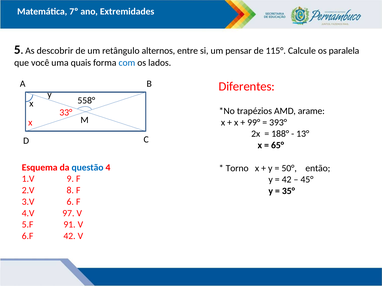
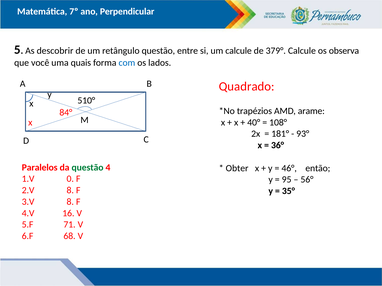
Extremidades: Extremidades -> Perpendicular (127, 12)
retângulo alternos: alternos -> questão (158, 51)
um pensar: pensar -> calcule (239, 51)
115°: 115° -> 379° (276, 51)
paralela: paralela -> observa (344, 51)
Diferentes: Diferentes -> Quadrado (247, 87)
558°: 558° -> 510° (86, 101)
33°: 33° -> 84° (66, 113)
99°: 99° -> 40° (254, 123)
393°: 393° -> 108° (278, 123)
188°: 188° -> 181° (280, 134)
13°: 13° -> 93° (303, 134)
65°: 65° -> 36° (278, 146)
Esquema: Esquema -> Paralelos (40, 168)
questão colour: blue -> green (88, 168)
Torno: Torno -> Obter (237, 168)
50°: 50° -> 46° (289, 168)
9: 9 -> 0 (70, 179)
42: 42 -> 95 (287, 180)
45°: 45° -> 56° (307, 180)
6: 6 -> 8 (70, 202)
97: 97 -> 16 (68, 214)
91: 91 -> 71 (69, 225)
42: 42 -> 68 (69, 236)
